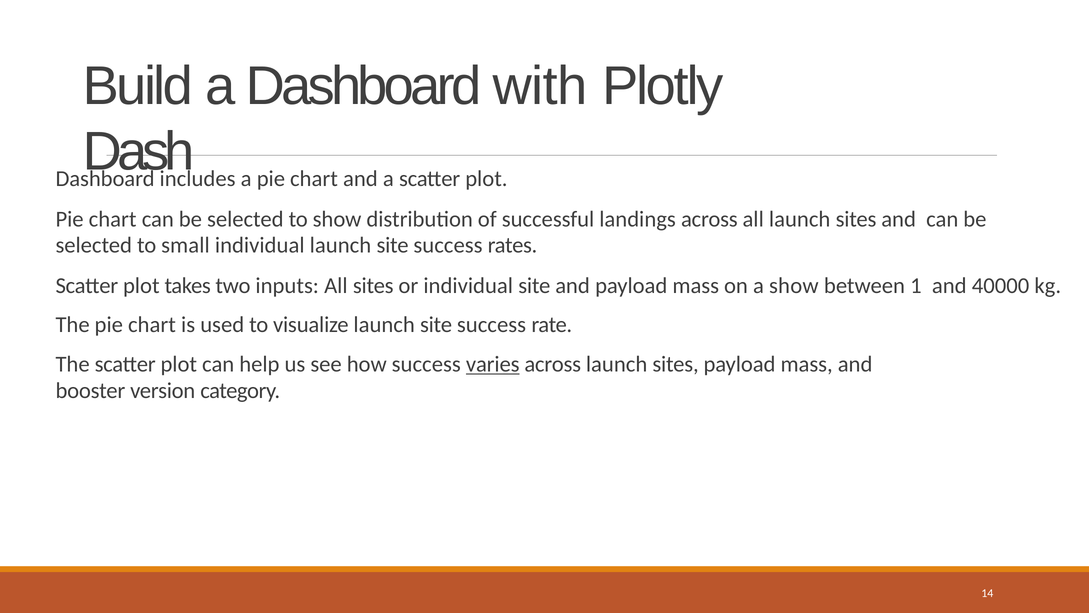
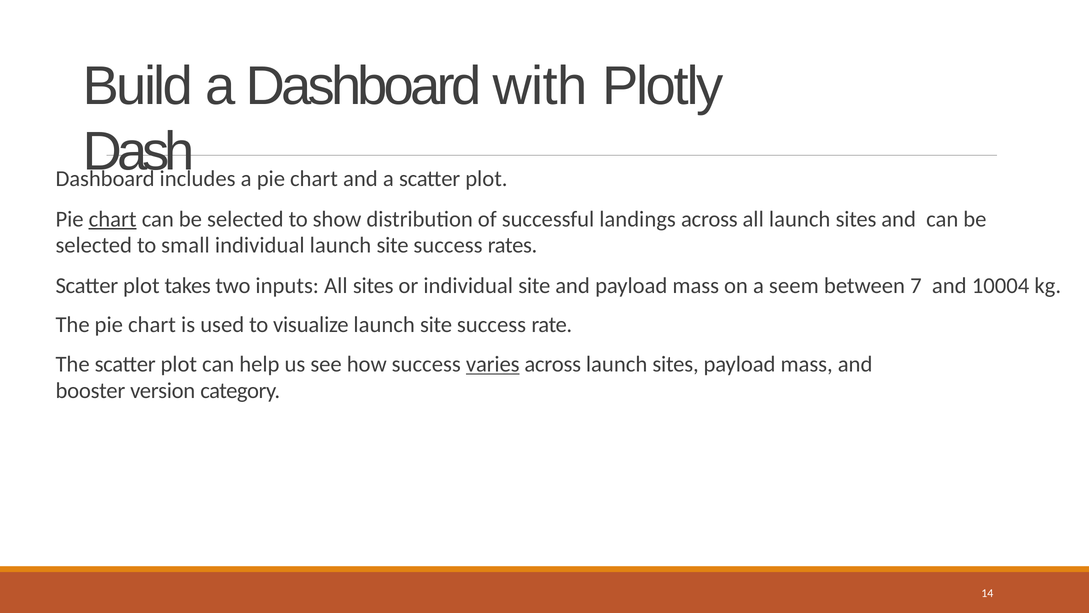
chart underline: none -> present (113, 219)
a show: show -> seem (794, 286)
1: 1 -> 7 (916, 286)
40000: 40000 -> 10004 (1001, 286)
